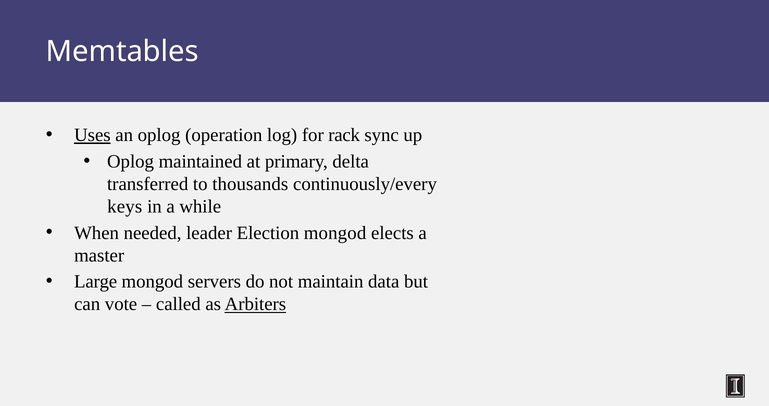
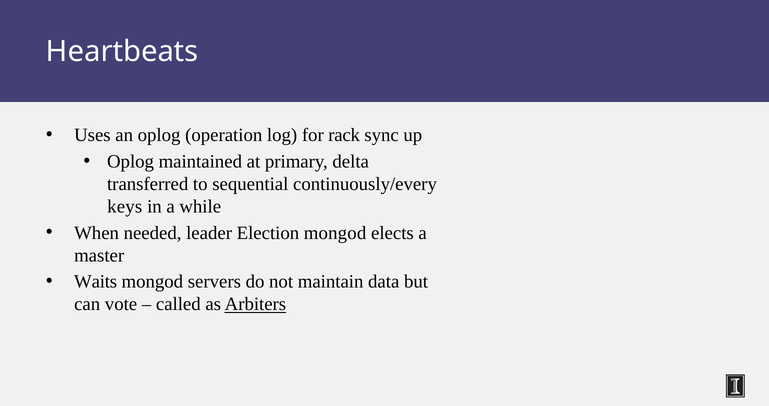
Memtables: Memtables -> Heartbeats (122, 52)
Uses underline: present -> none (92, 135)
thousands: thousands -> sequential (250, 184)
Large: Large -> Waits (96, 282)
